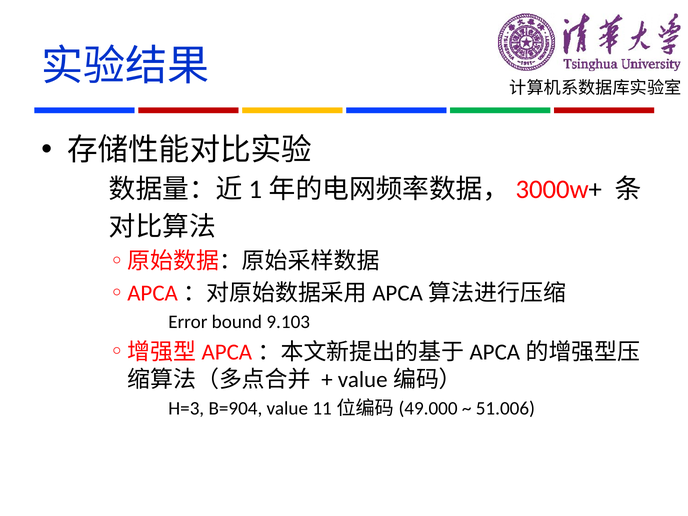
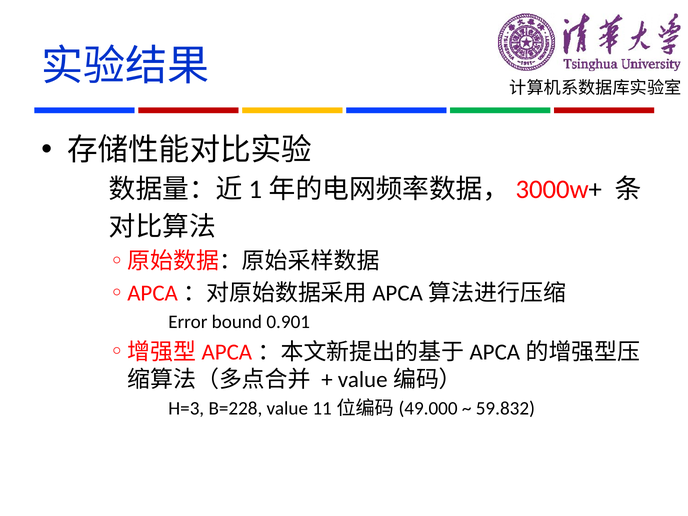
9.103: 9.103 -> 0.901 (288, 322)
B=904: B=904 -> B=228 (235, 408)
51.006: 51.006 -> 59.832 (505, 408)
